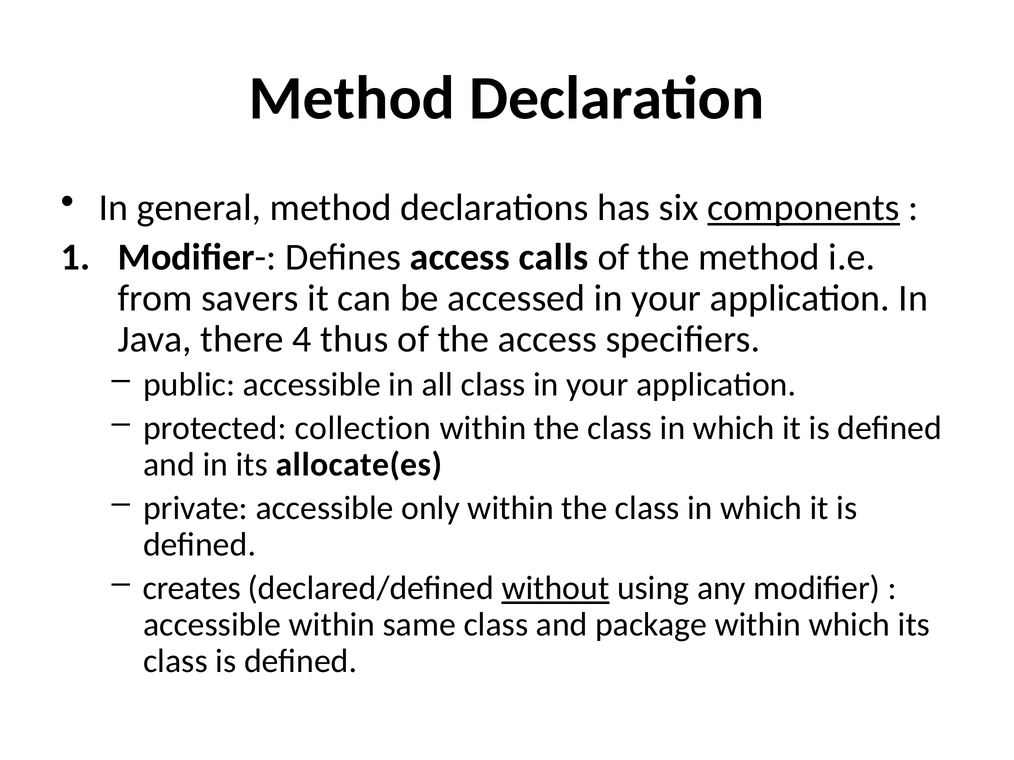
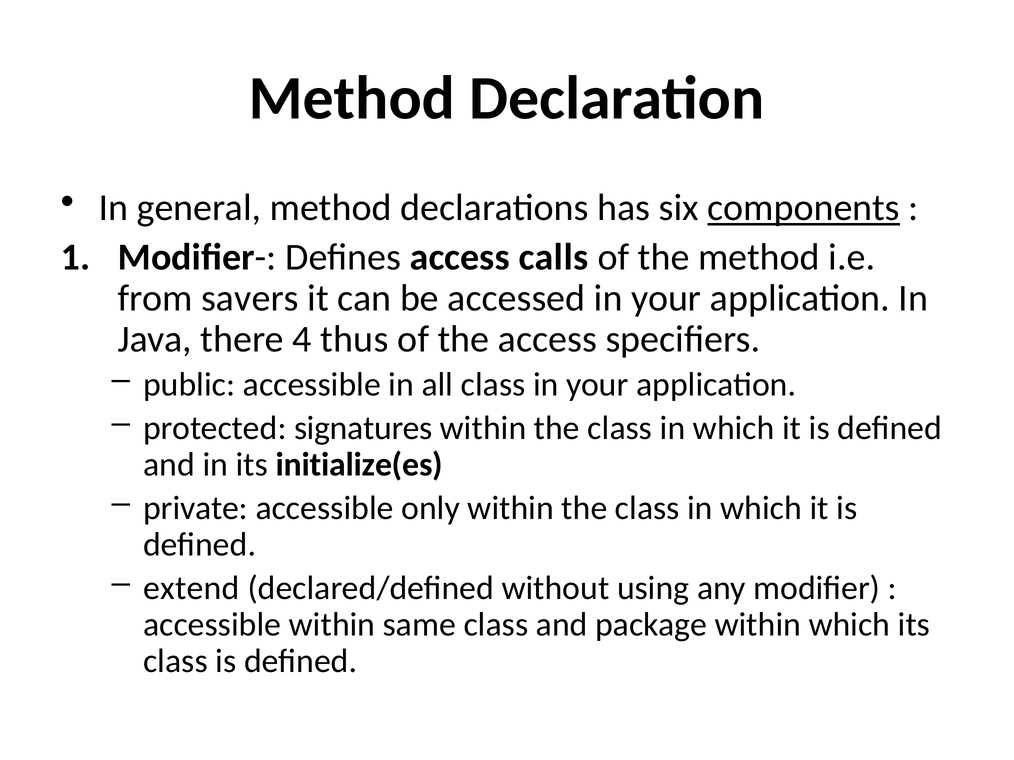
collection: collection -> signatures (363, 428)
allocate(es: allocate(es -> initialize(es (359, 465)
creates: creates -> extend (191, 589)
without underline: present -> none (555, 589)
